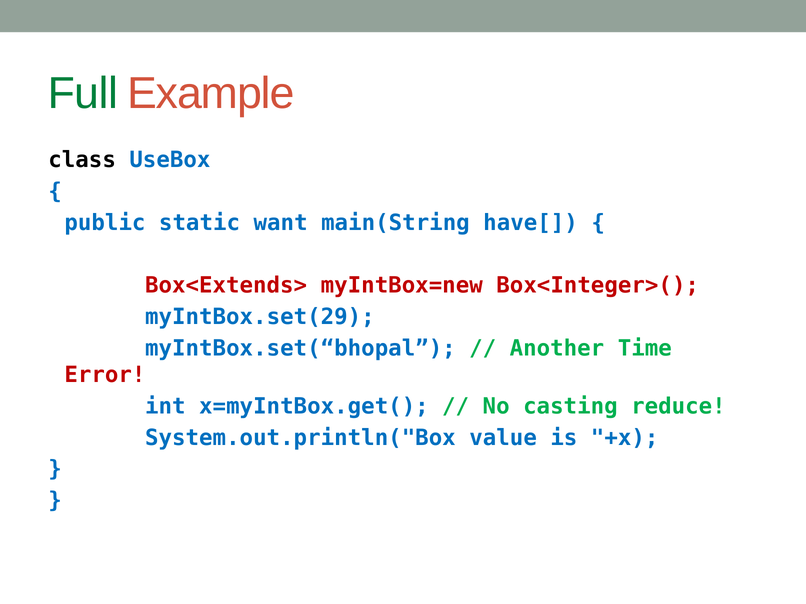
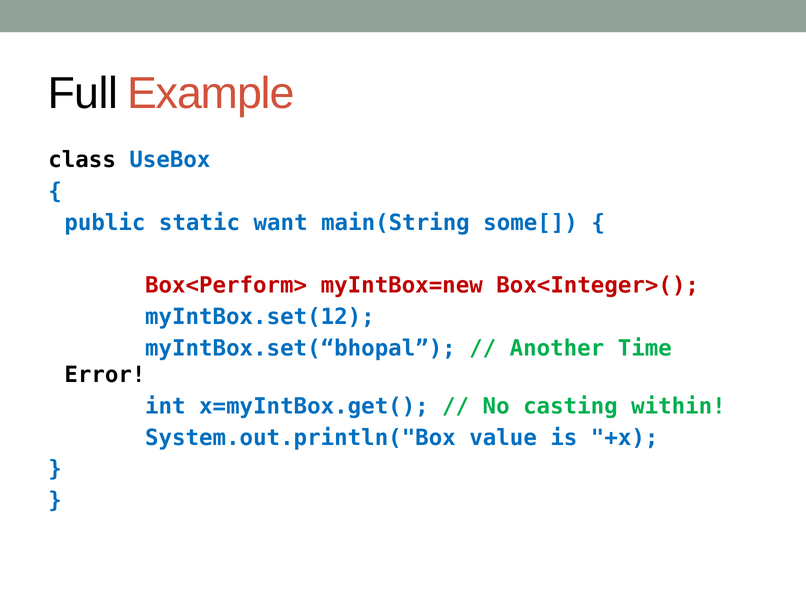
Full colour: green -> black (83, 94)
have[: have[ -> some[ (531, 223)
Box<Extends>: Box<Extends> -> Box<Perform> (226, 286)
myIntBox.set(29: myIntBox.set(29 -> myIntBox.set(12 (260, 317)
Error colour: red -> black (105, 375)
reduce: reduce -> within (678, 407)
